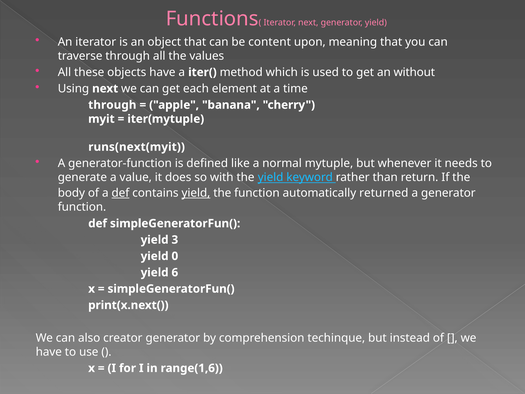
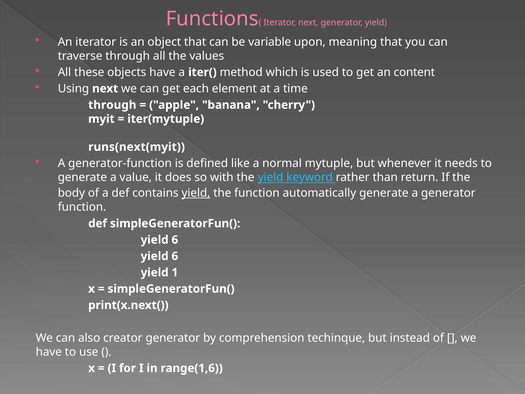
content: content -> variable (270, 42)
without: without -> content (414, 72)
def underline: present -> none (120, 193)
automatically returned: returned -> generate (384, 193)
3: 3 -> 6 (175, 240)
0: 0 -> 6 (175, 256)
6: 6 -> 1 (175, 272)
